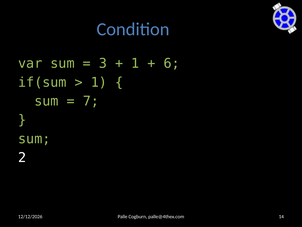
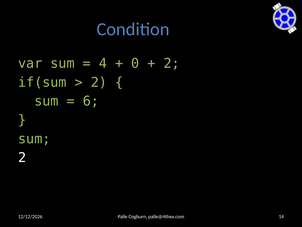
3: 3 -> 4 (103, 63)
1: 1 -> 0 (135, 63)
6: 6 -> 2 (172, 63)
1: 1 -> 2 (99, 82)
7: 7 -> 6 (91, 101)
